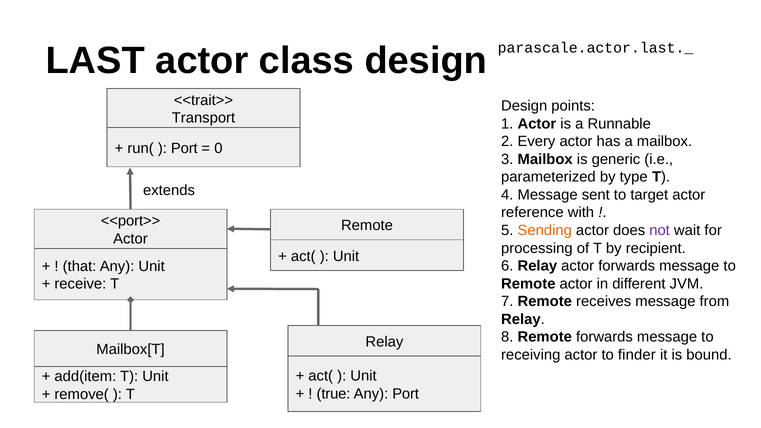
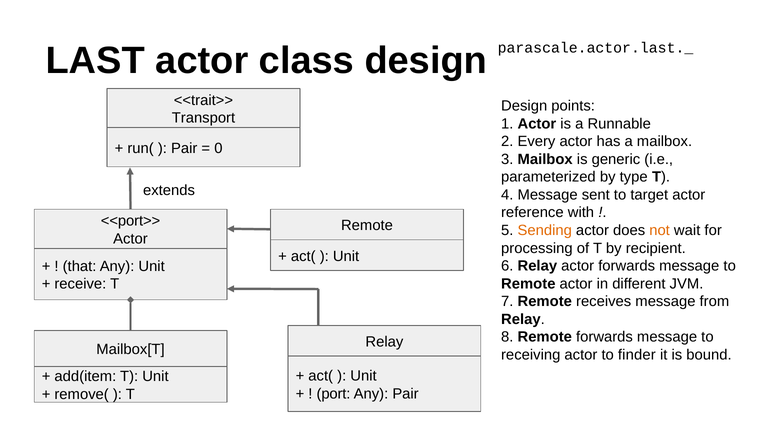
Port: Port -> Pair (184, 148)
not colour: purple -> orange (660, 230)
true: true -> port (334, 394)
Any Port: Port -> Pair (406, 394)
